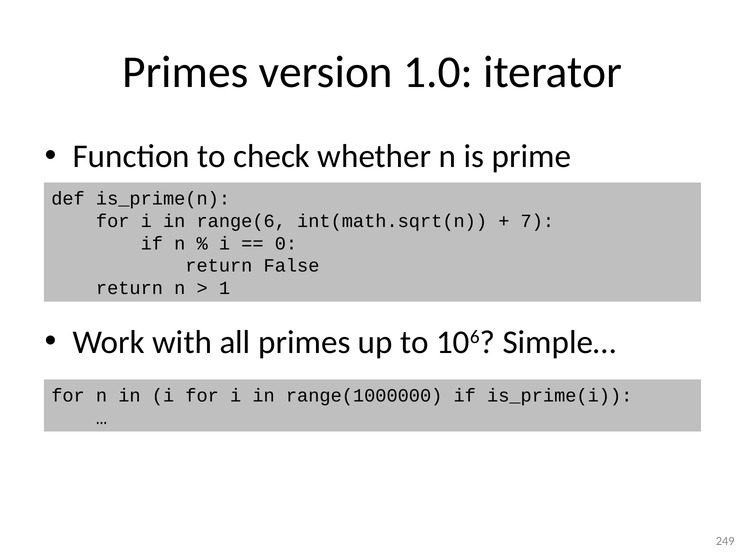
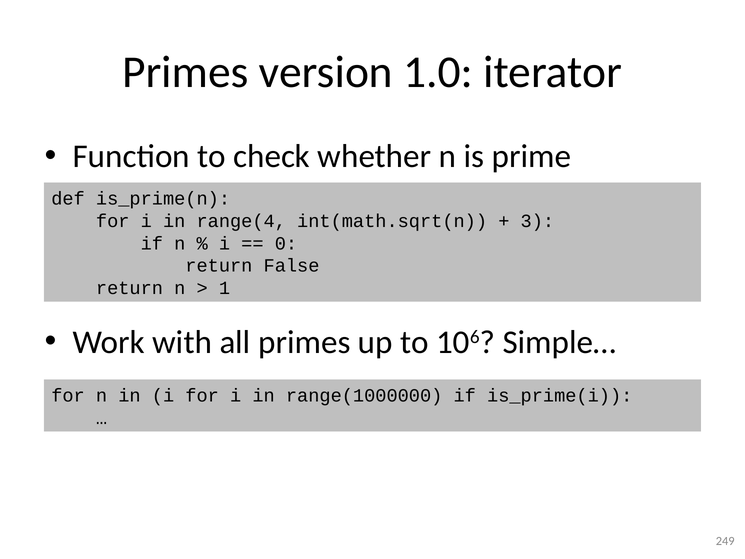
range(6: range(6 -> range(4 (241, 221)
7: 7 -> 3 (537, 221)
